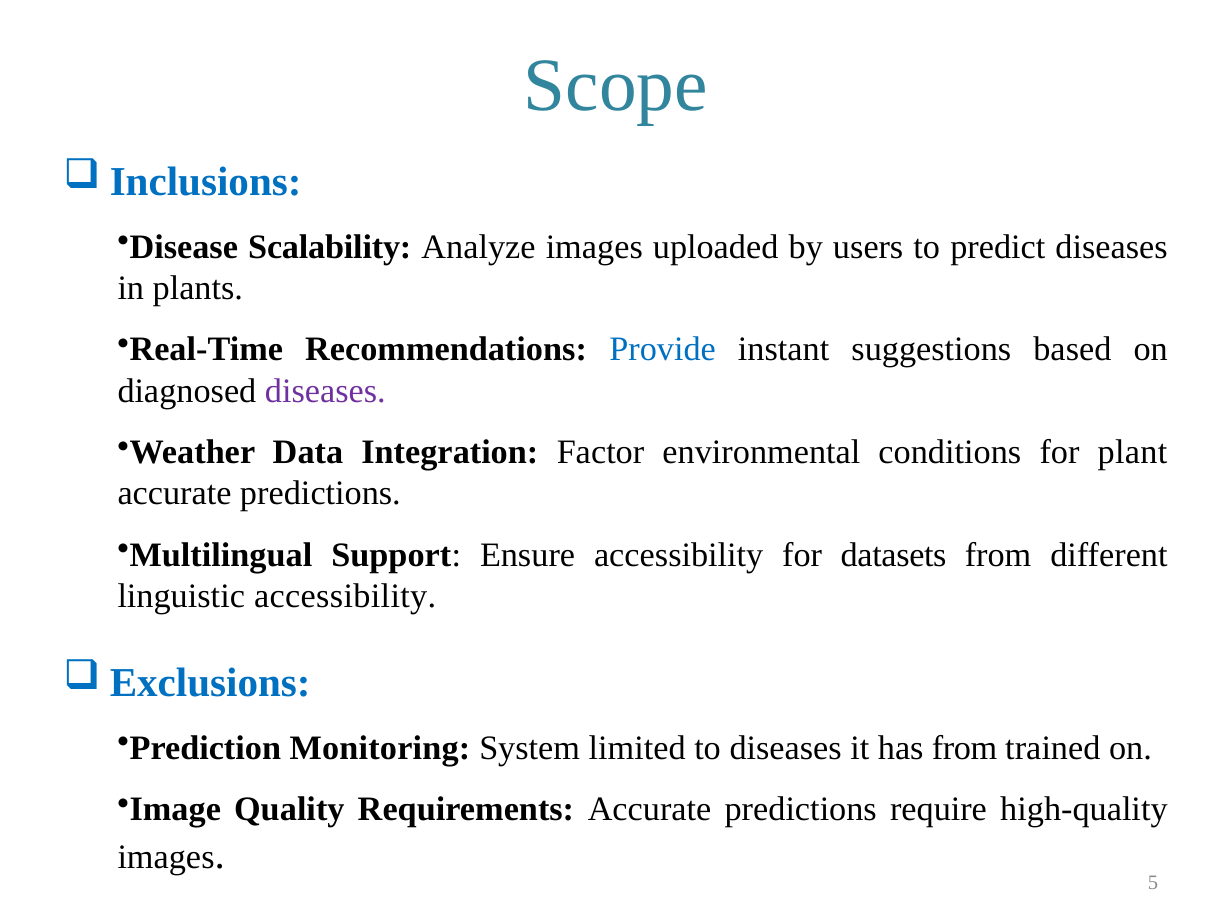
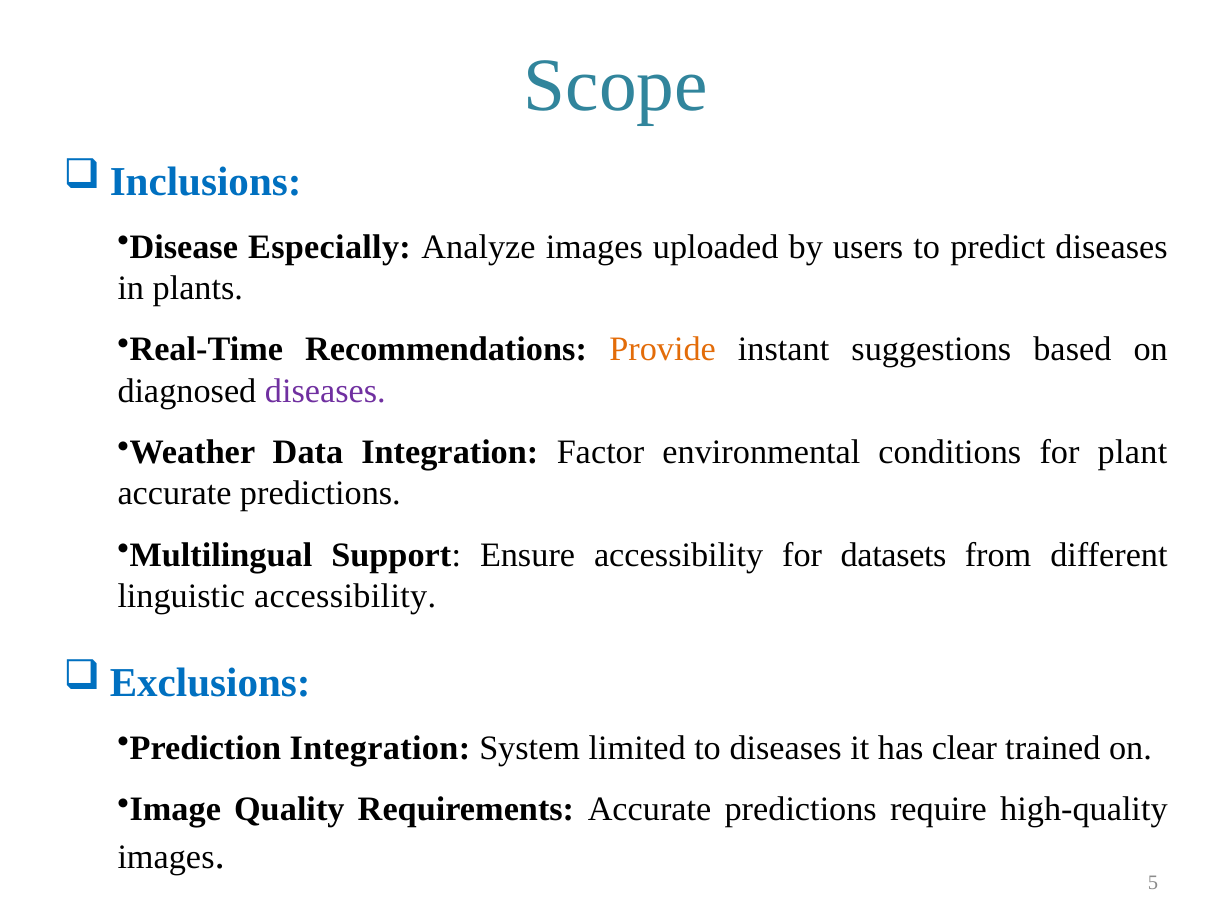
Scalability: Scalability -> Especially (330, 247)
Provide colour: blue -> orange (663, 350)
Prediction Monitoring: Monitoring -> Integration (380, 748)
has from: from -> clear (965, 748)
